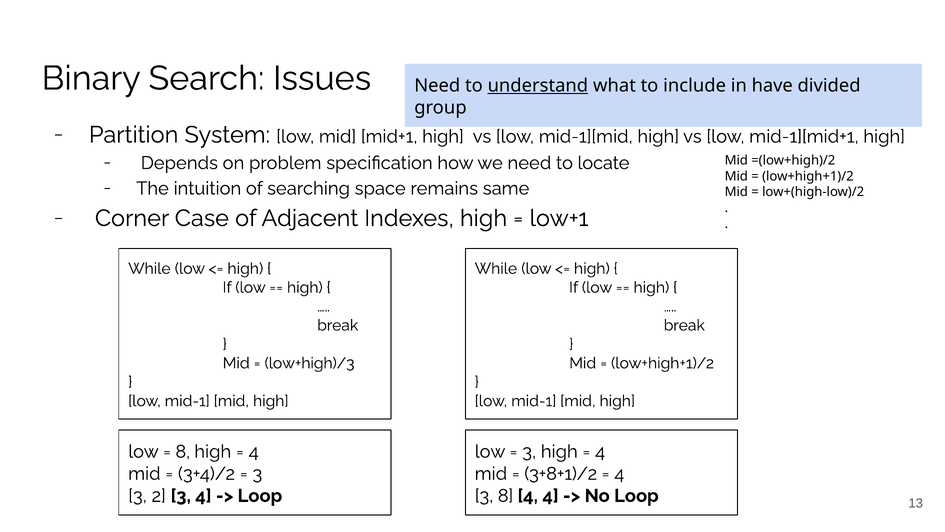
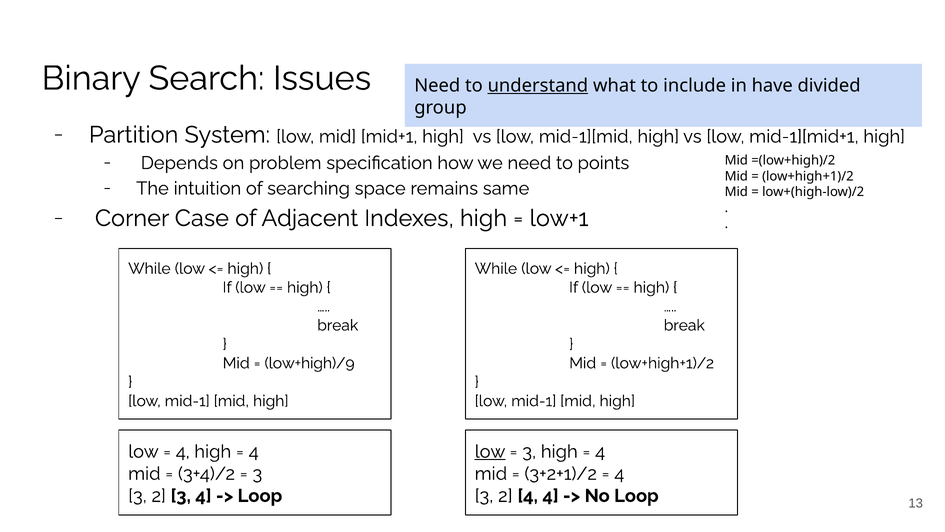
locate: locate -> points (603, 163)
low+high)/3: low+high)/3 -> low+high)/9 (310, 363)
8: 8 -> 4 (183, 451)
low underline: none -> present (490, 451)
3+8+1)/2: 3+8+1)/2 -> 3+2+1)/2 (561, 473)
8: 8 -> 2 (505, 495)
